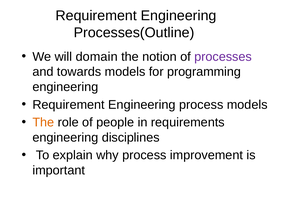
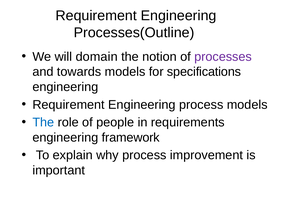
programming: programming -> specifications (204, 72)
The colour: orange -> blue (43, 122)
disciplines: disciplines -> framework (131, 138)
